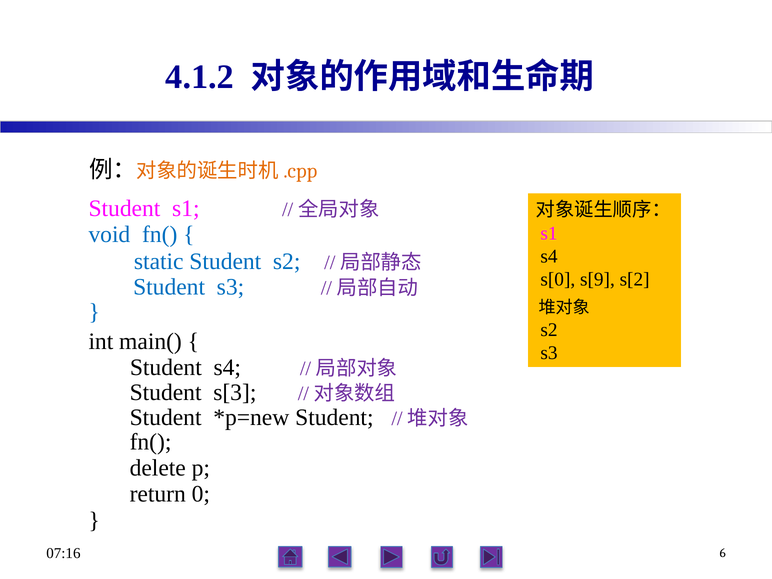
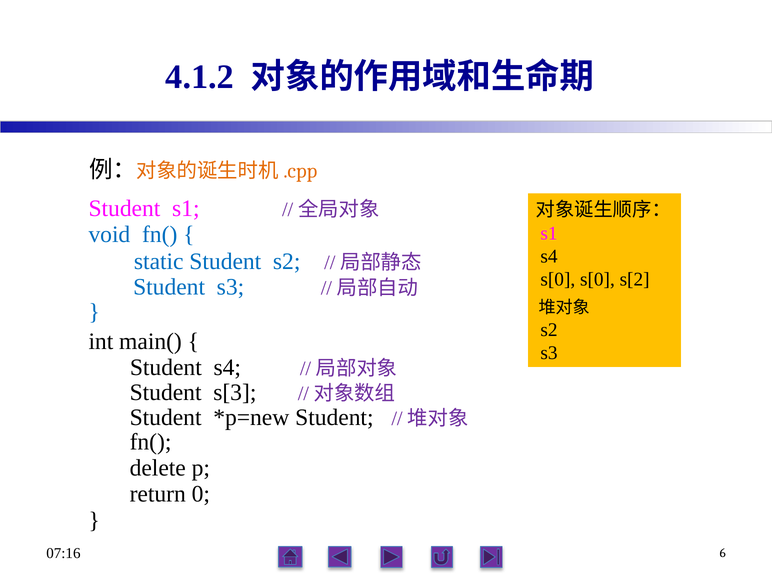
s[0 s[9: s[9 -> s[0 (597, 280)
